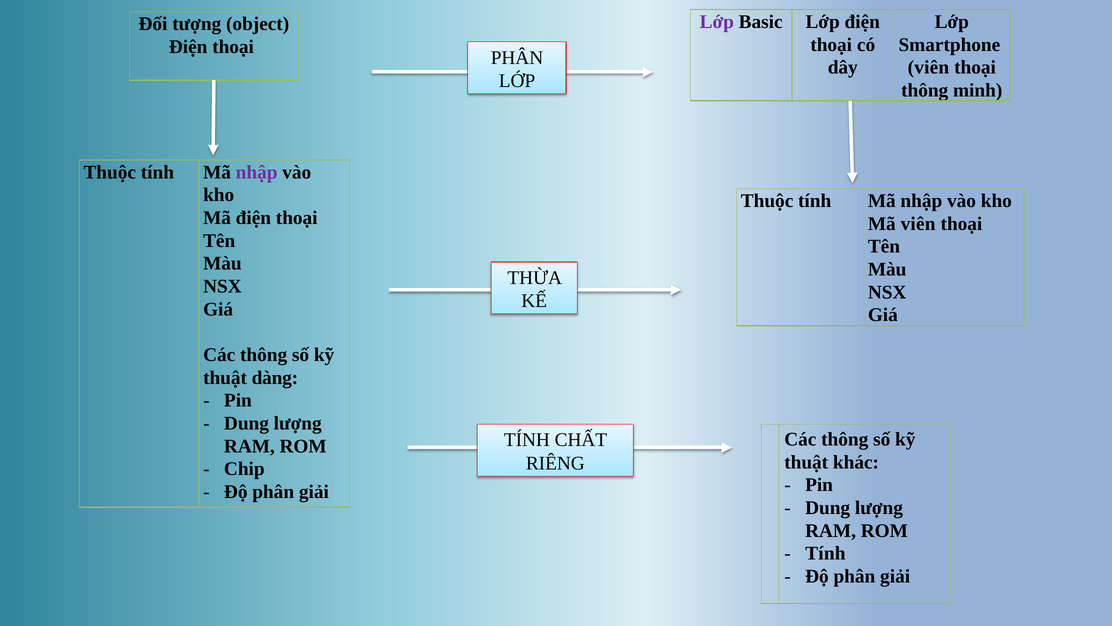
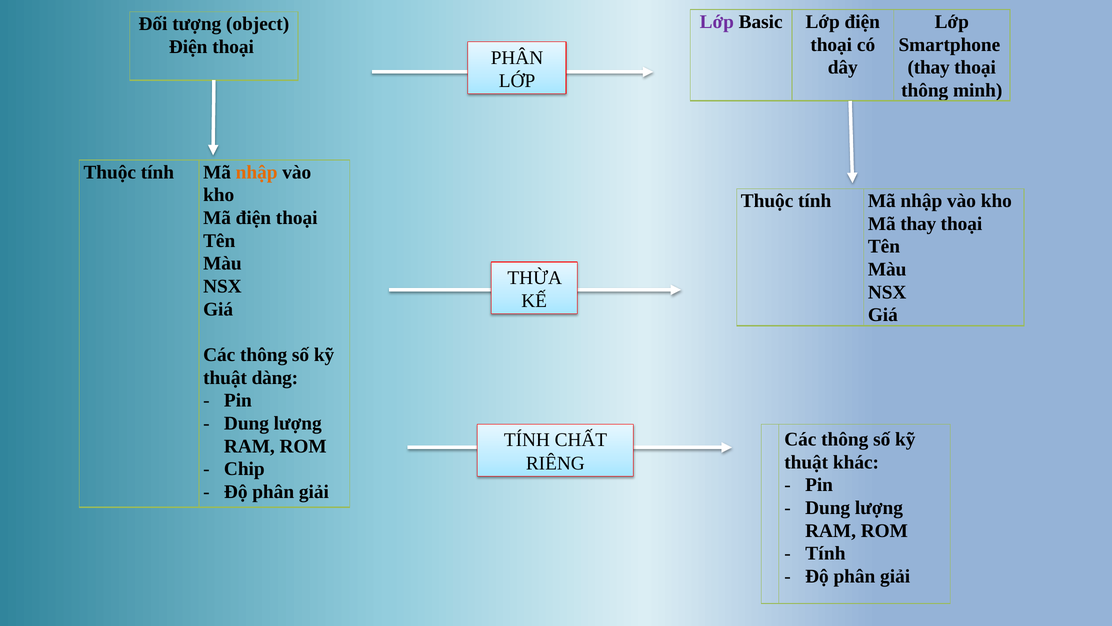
viên: viên -> thay (929, 67)
nhập colour: purple -> orange (257, 172)
Mã viên: viên -> thay (918, 224)
